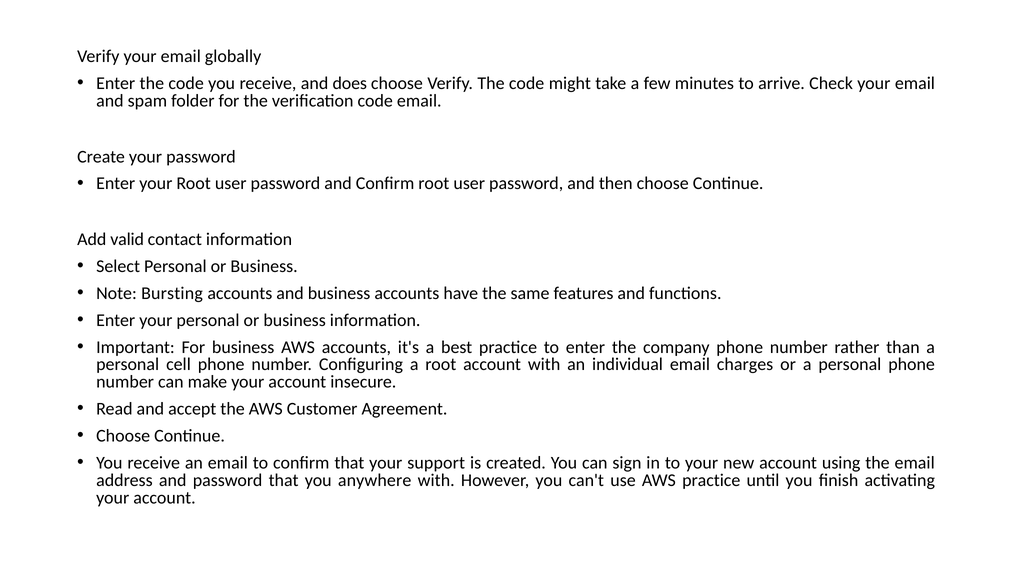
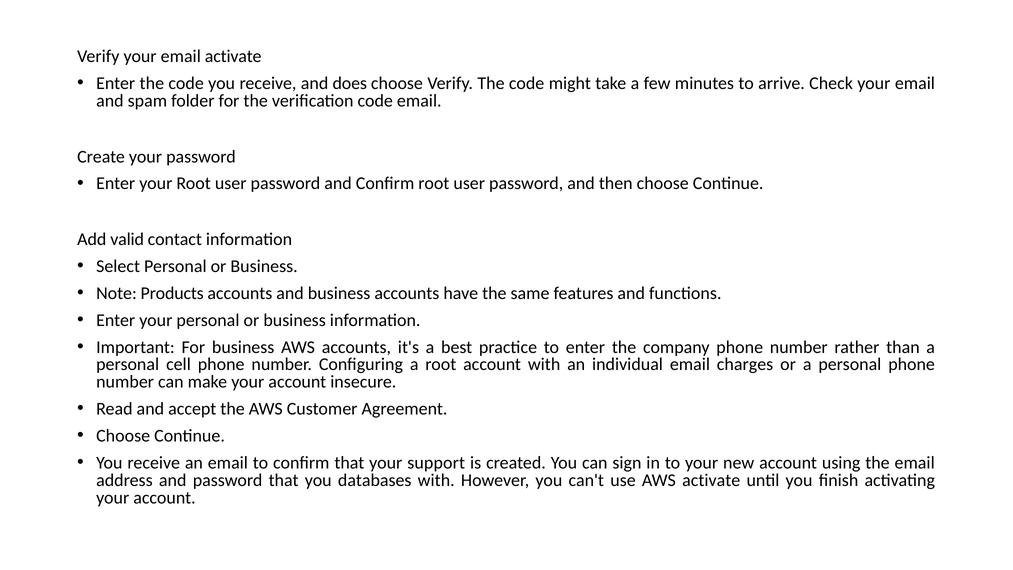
email globally: globally -> activate (233, 56)
Bursting: Bursting -> Products (172, 293)
anywhere: anywhere -> databases (375, 480)
AWS practice: practice -> activate (711, 480)
